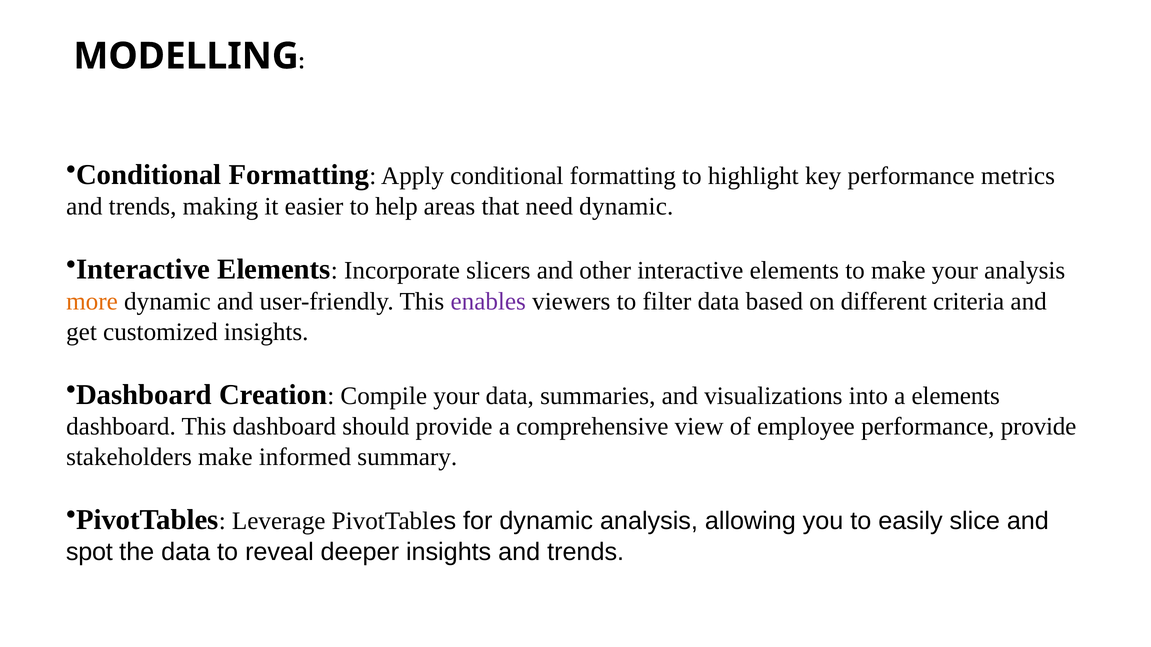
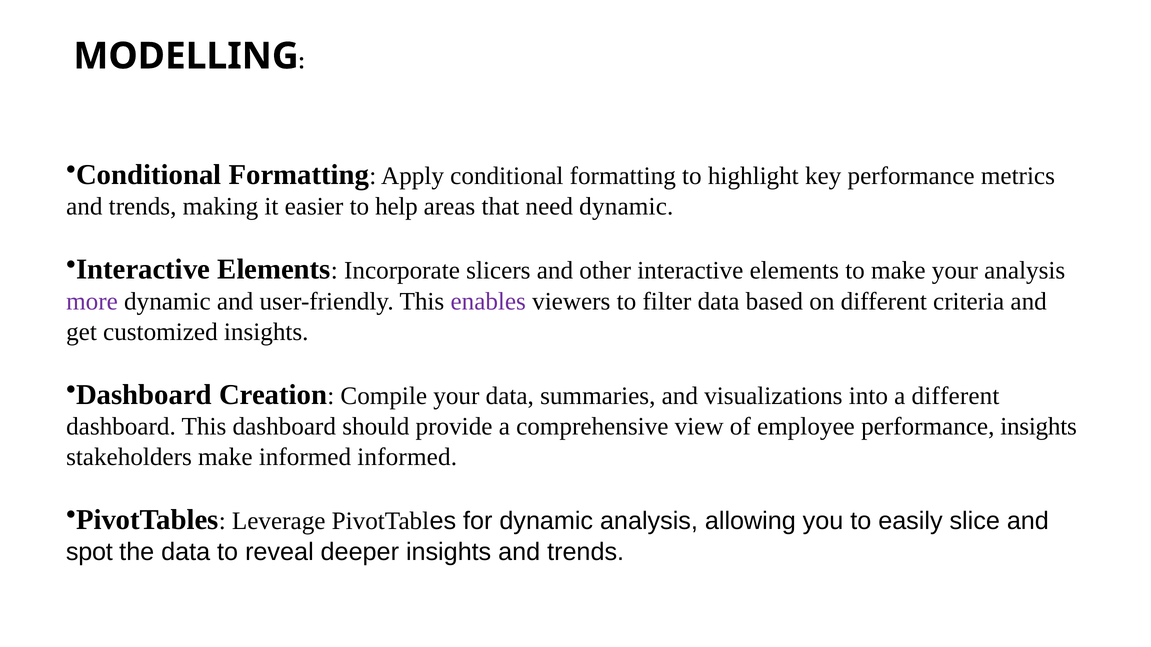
more colour: orange -> purple (92, 302)
a elements: elements -> different (956, 396)
performance provide: provide -> insights (1039, 427)
informed summary: summary -> informed (407, 457)
